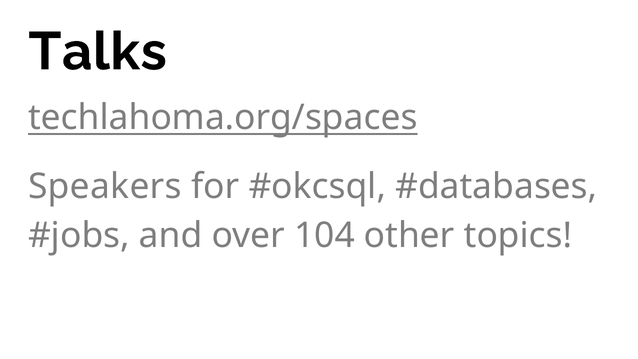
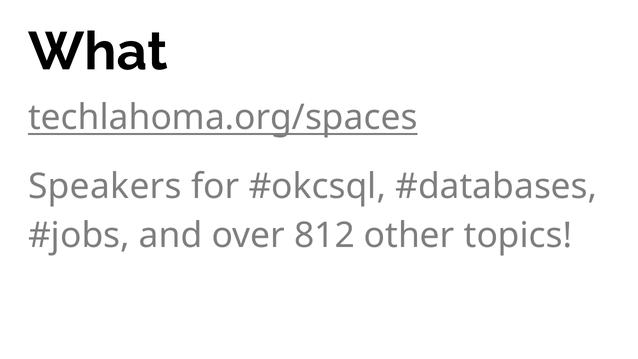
Talks: Talks -> What (98, 52)
104: 104 -> 812 (324, 235)
